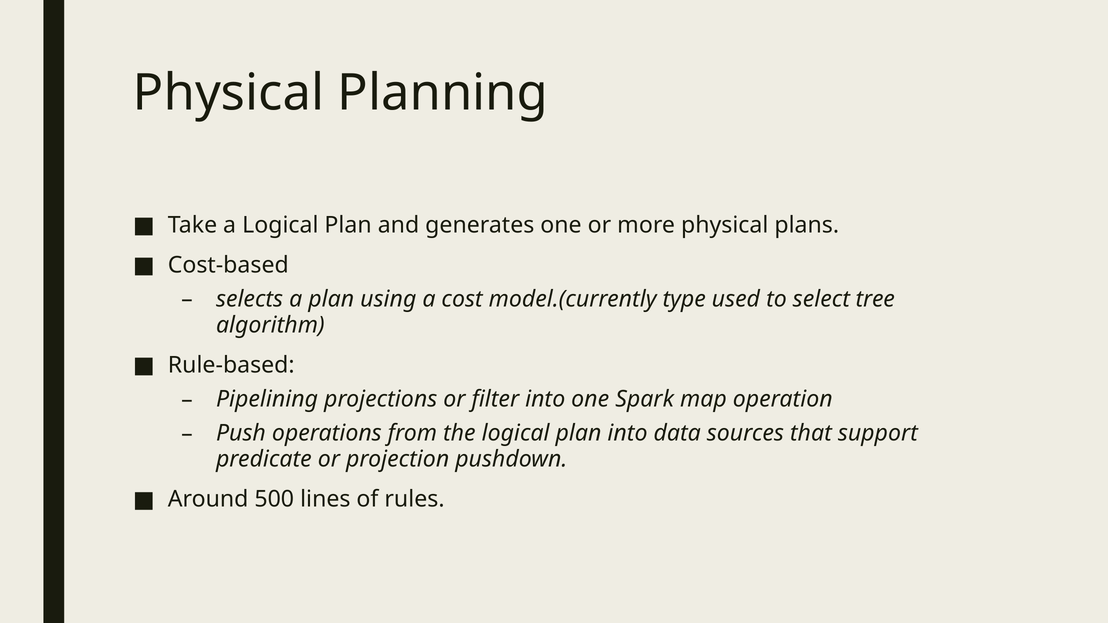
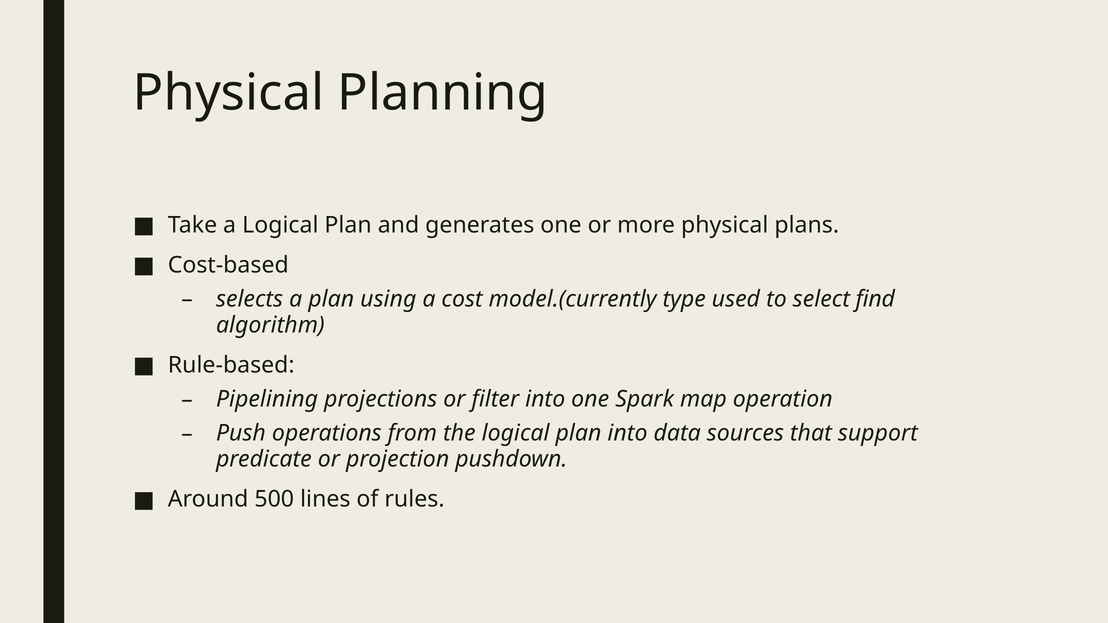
tree: tree -> find (875, 299)
